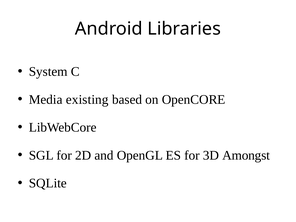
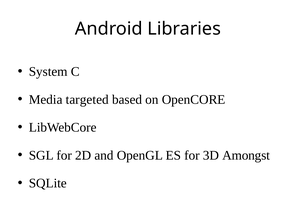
existing: existing -> targeted (87, 99)
